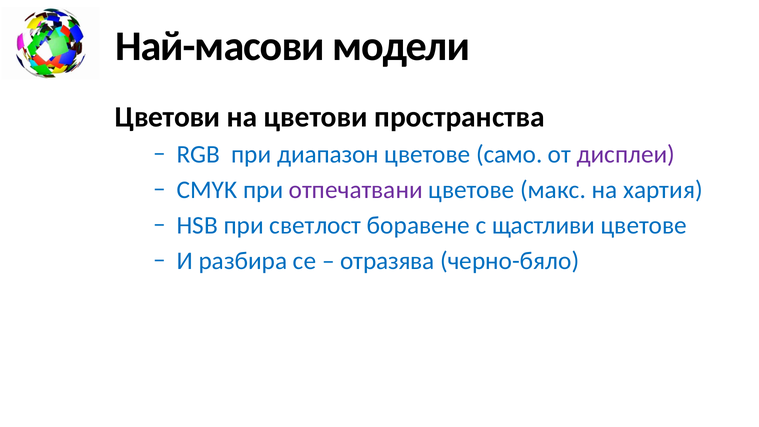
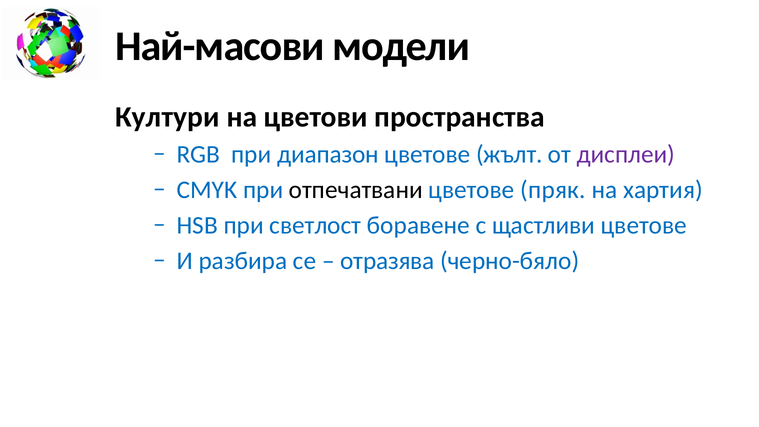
Цветови: Цветови -> Култури (167, 117)
само: само -> жълт (509, 155)
отпечатвани colour: purple -> black (356, 190)
макс: макс -> пряк (553, 190)
